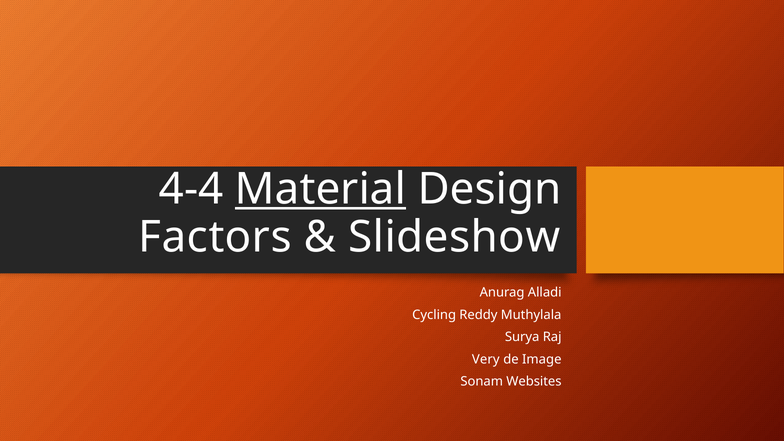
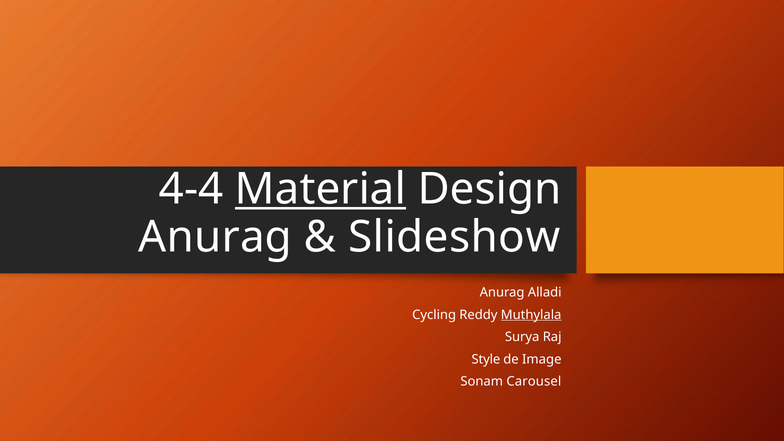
Factors: Factors -> Anurag (215, 237)
Muthylala underline: none -> present (531, 315)
Very: Very -> Style (486, 359)
Websites: Websites -> Carousel (534, 382)
